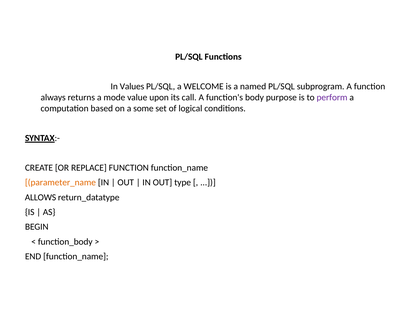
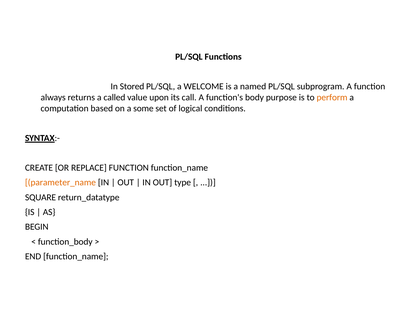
Values: Values -> Stored (132, 87)
mode: mode -> called (114, 98)
perform colour: purple -> orange (332, 98)
ALLOWS: ALLOWS -> SQUARE (40, 198)
